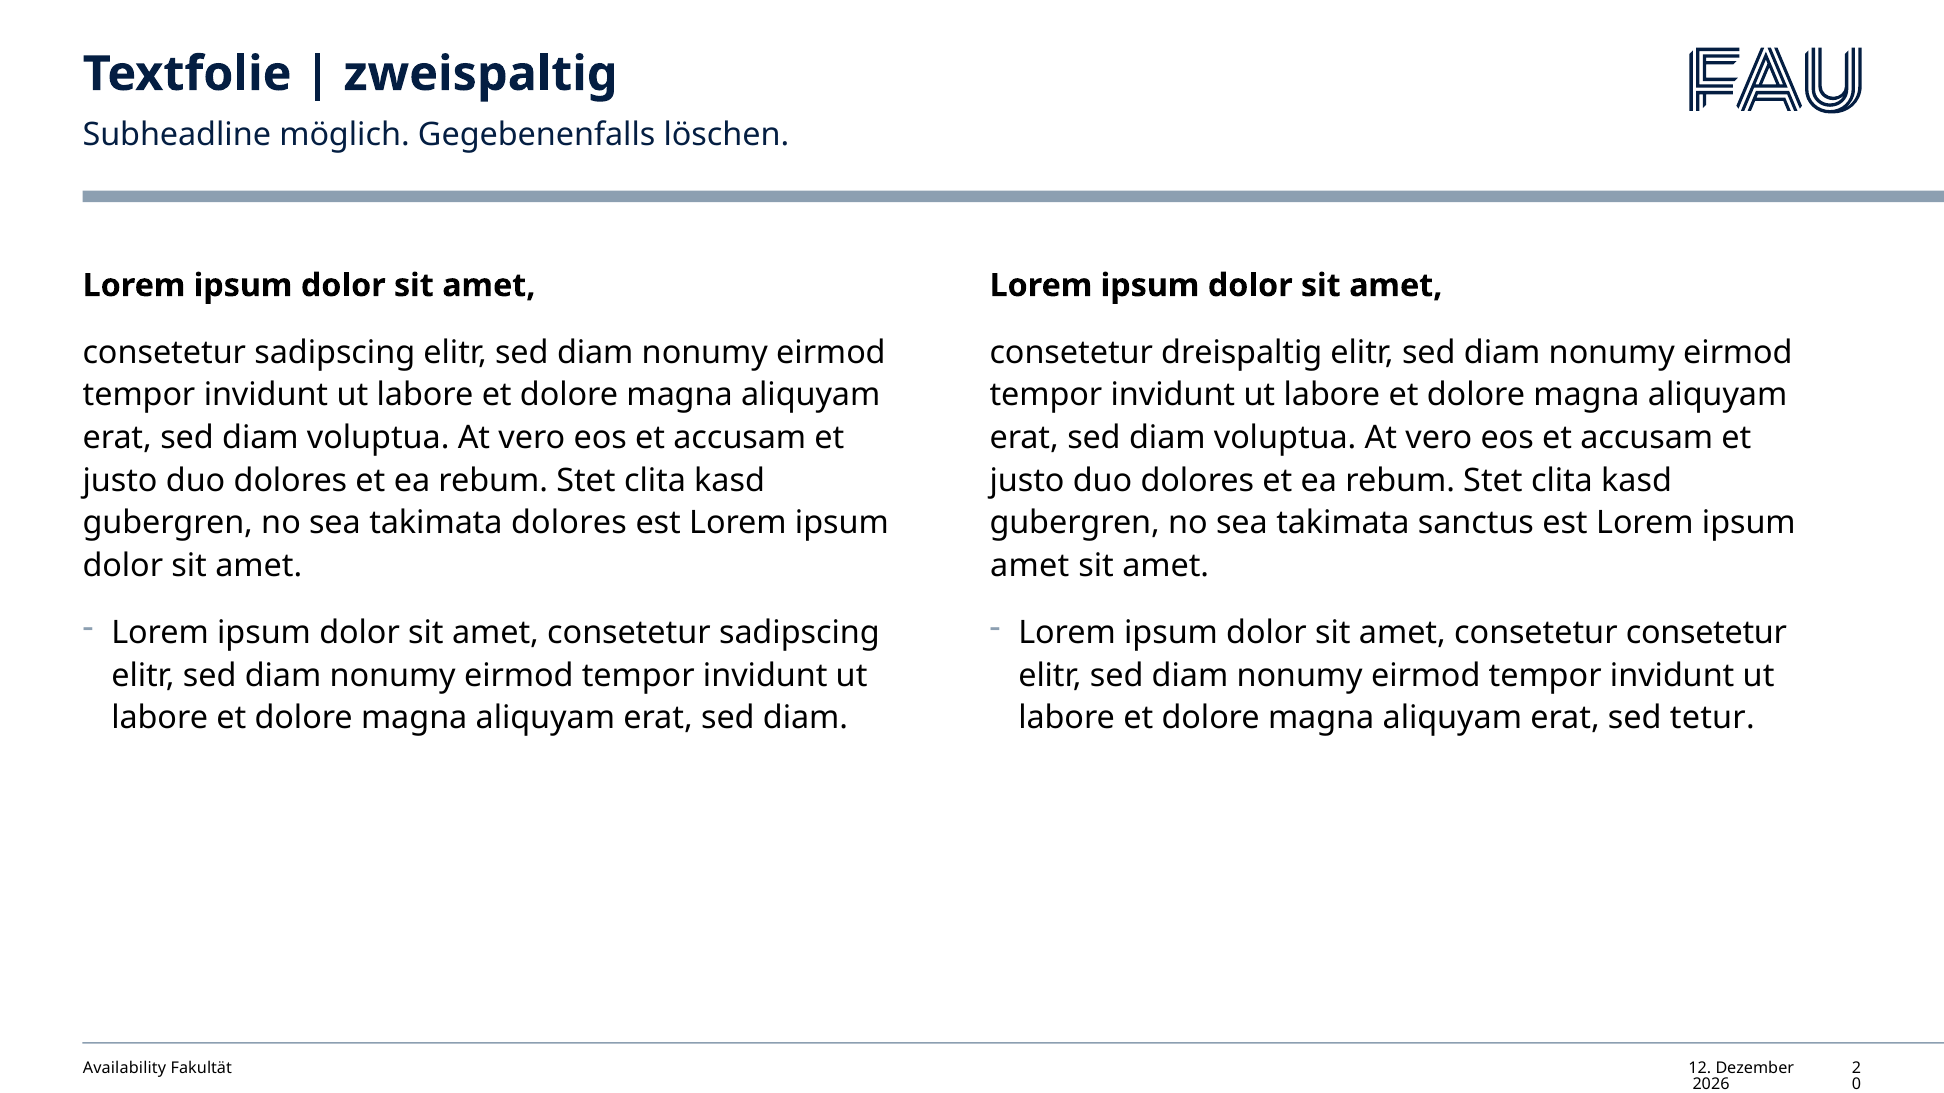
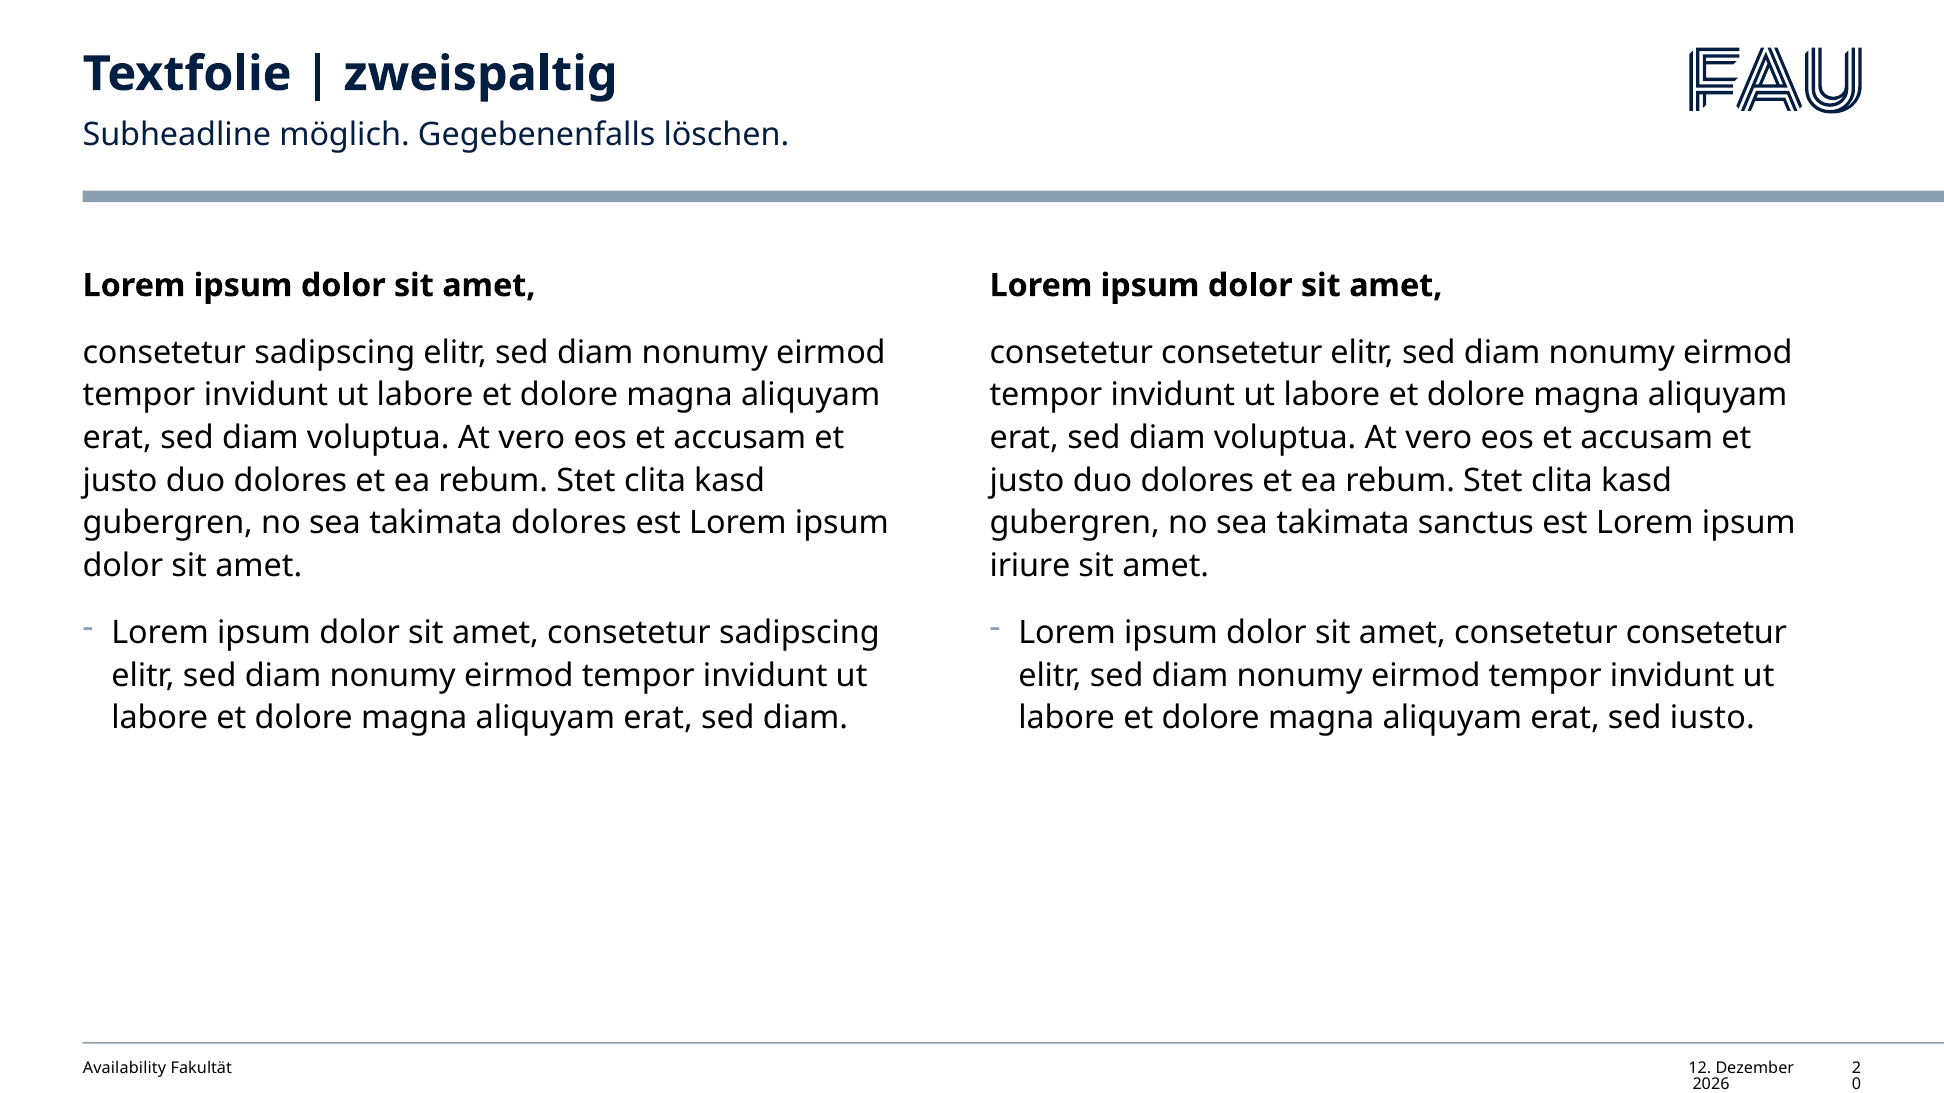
dreispaltig: dreispaltig -> consetetur (1242, 353)
amet: amet -> iriure (1030, 566)
tetur: tetur -> iusto (1712, 719)
